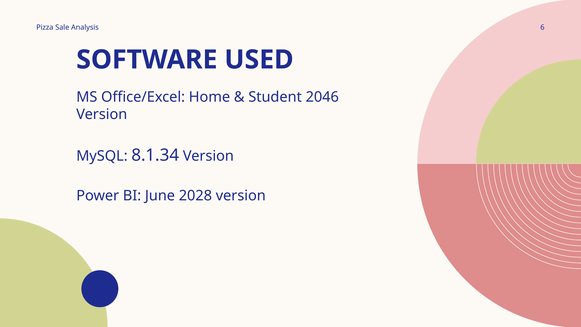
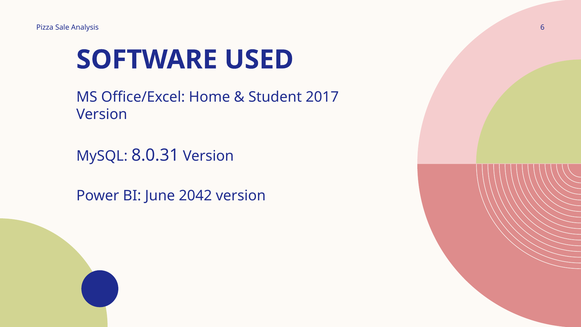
2046: 2046 -> 2017 (322, 97)
8.1.34: 8.1.34 -> 8.0.31 (155, 155)
2028: 2028 -> 2042 (195, 196)
